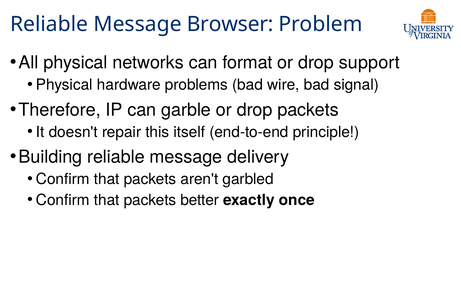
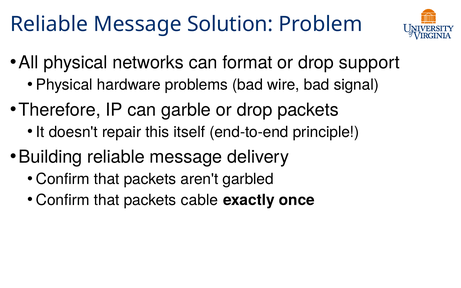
Browser: Browser -> Solution (230, 24)
better: better -> cable (200, 200)
